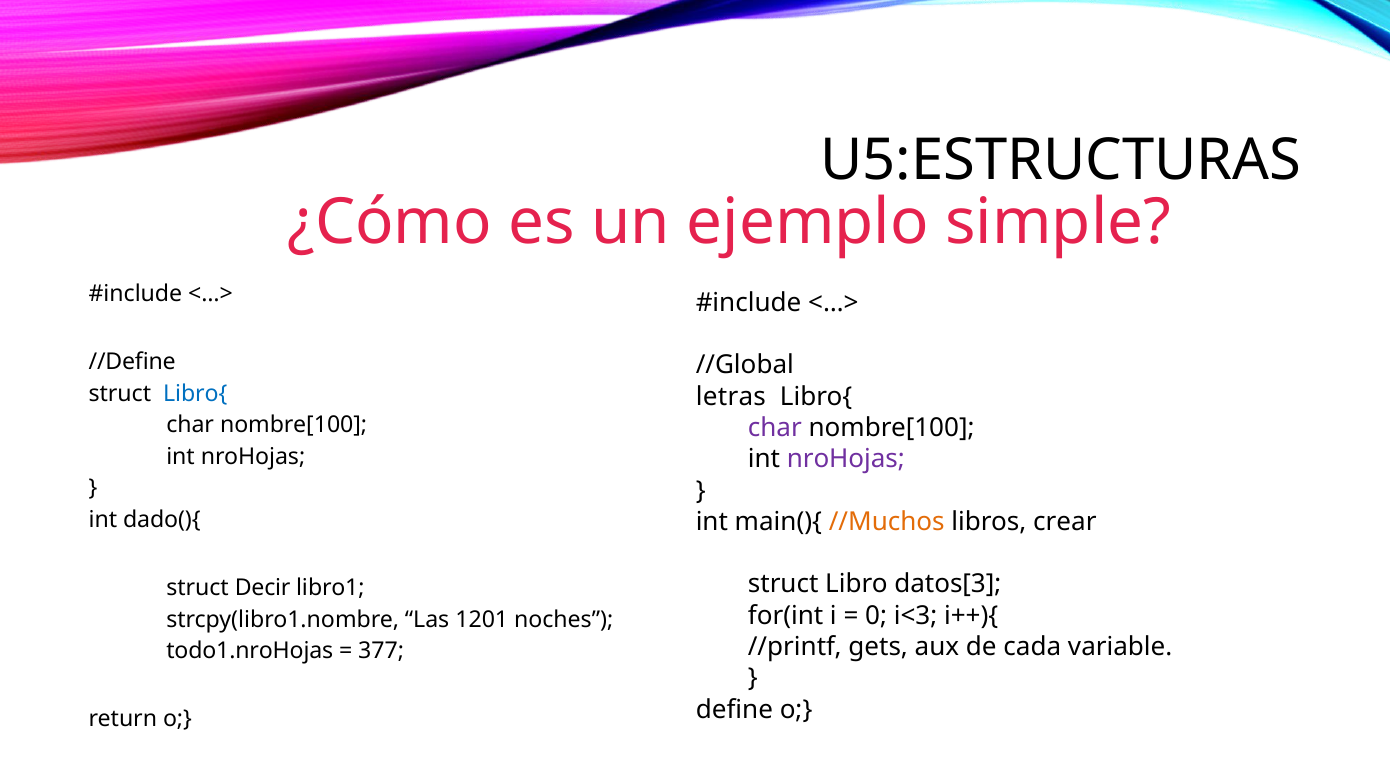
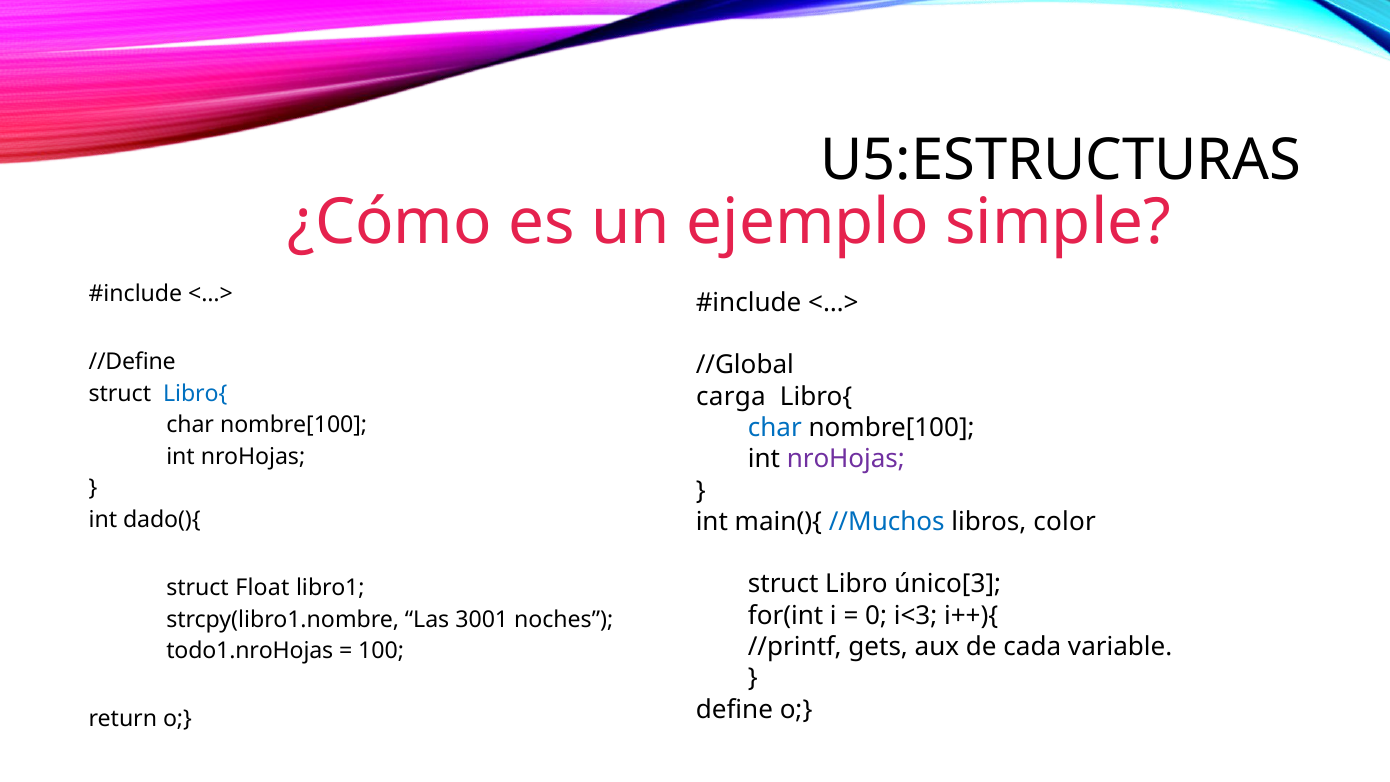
letras: letras -> carga (731, 397)
char colour: purple -> blue (775, 428)
//Muchos colour: orange -> blue (887, 522)
crear: crear -> color (1065, 522)
datos[3: datos[3 -> único[3 (948, 584)
Decir: Decir -> Float (262, 588)
1201: 1201 -> 3001 (482, 619)
377: 377 -> 100 (381, 651)
